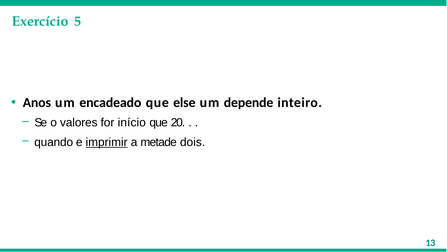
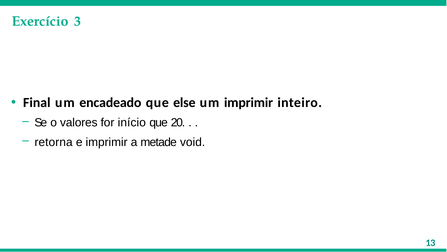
5: 5 -> 3 (77, 21)
Anos: Anos -> Final (37, 102)
um depende: depende -> imprimir (249, 102)
quando: quando -> retorna (54, 142)
imprimir underline: present -> none (107, 142)
dois: dois -> void (193, 142)
